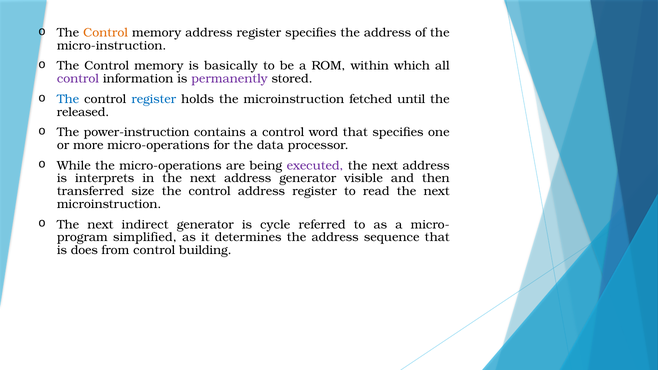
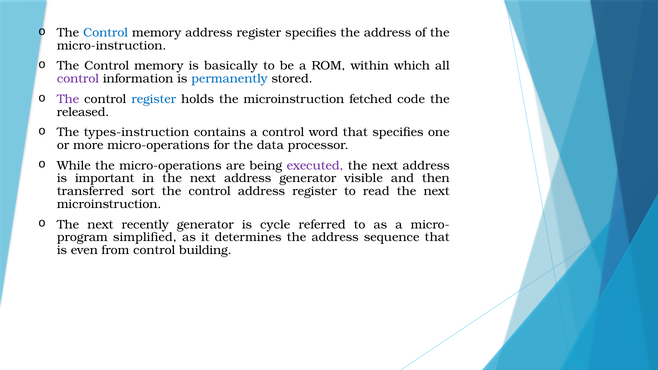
Control colour: orange -> blue (106, 33)
permanently colour: purple -> blue (229, 79)
The colour: blue -> purple (68, 99)
until: until -> code (411, 99)
power-instruction: power-instruction -> types-instruction (136, 132)
interprets: interprets -> important (105, 178)
size: size -> sort (143, 191)
indirect: indirect -> recently (145, 225)
does: does -> even (84, 250)
